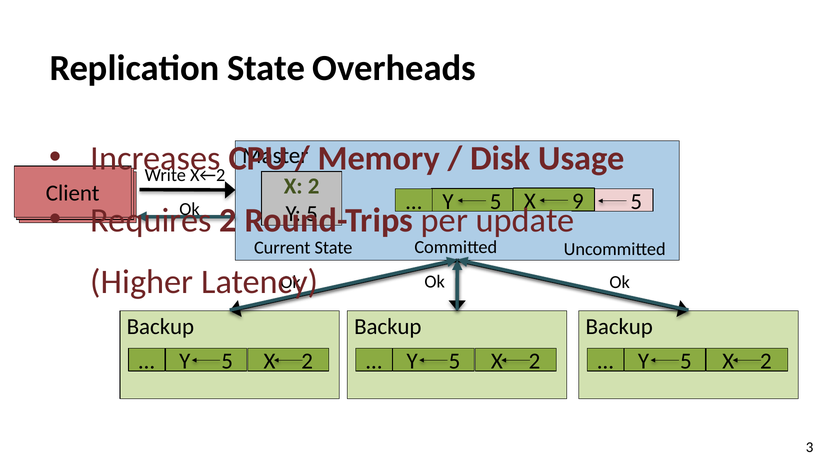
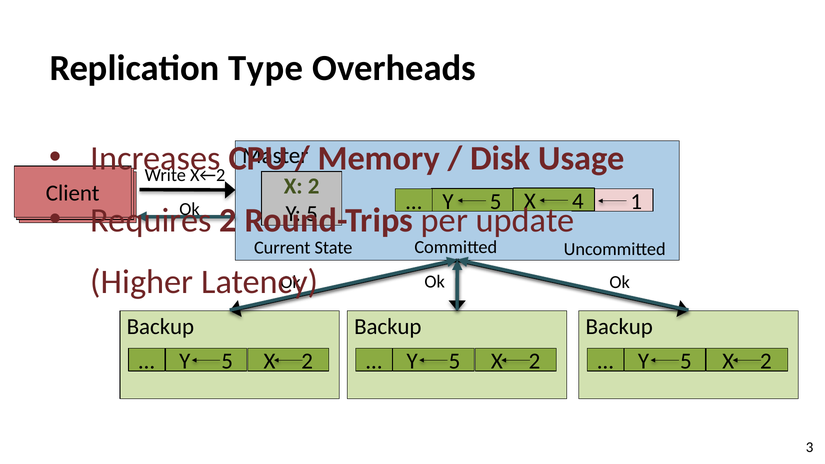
Replication State: State -> Type (266, 68)
9: 9 -> 4 (578, 201)
5: 5 -> 1 (636, 202)
